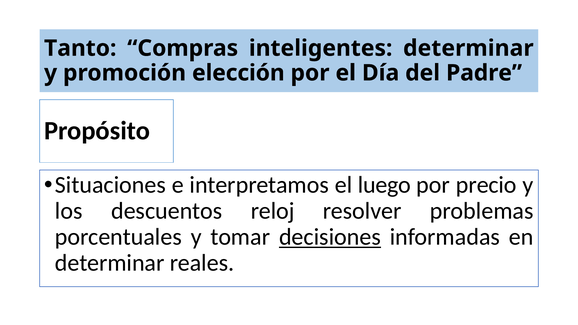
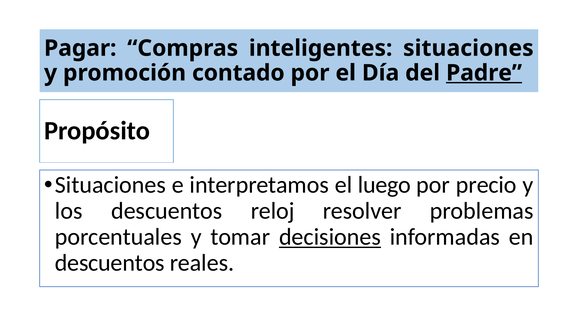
Tanto: Tanto -> Pagar (80, 48)
inteligentes determinar: determinar -> situaciones (468, 48)
elección: elección -> contado (238, 73)
Padre underline: none -> present (484, 73)
determinar: determinar -> descuentos (110, 263)
